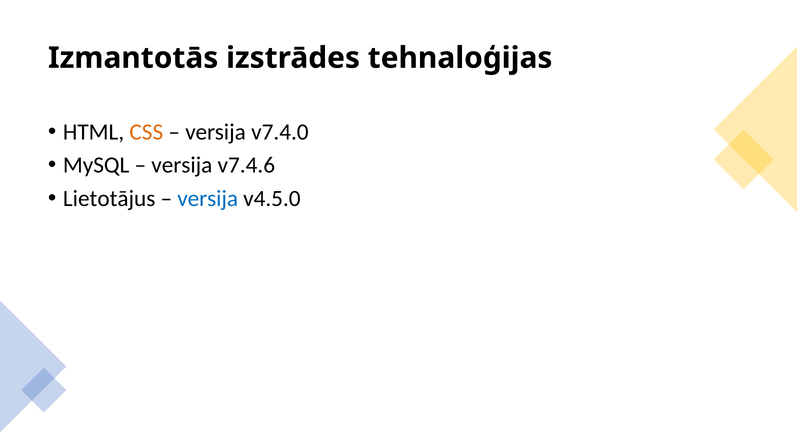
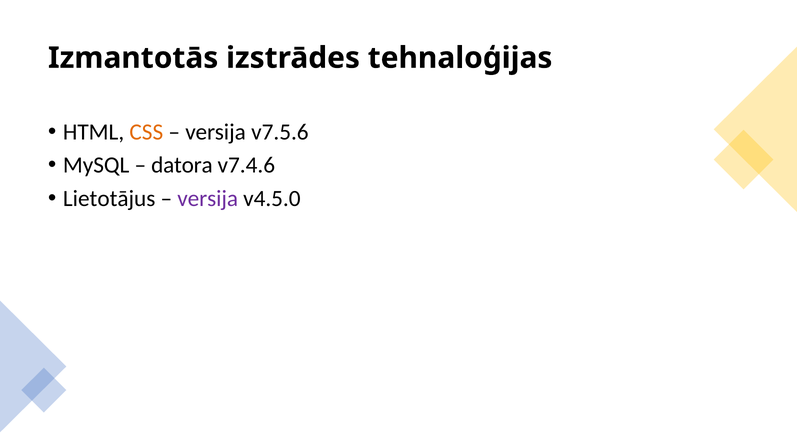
v7.4.0: v7.4.0 -> v7.5.6 (280, 132)
versija: versija -> datora (182, 165)
versija colour: blue -> purple (208, 199)
